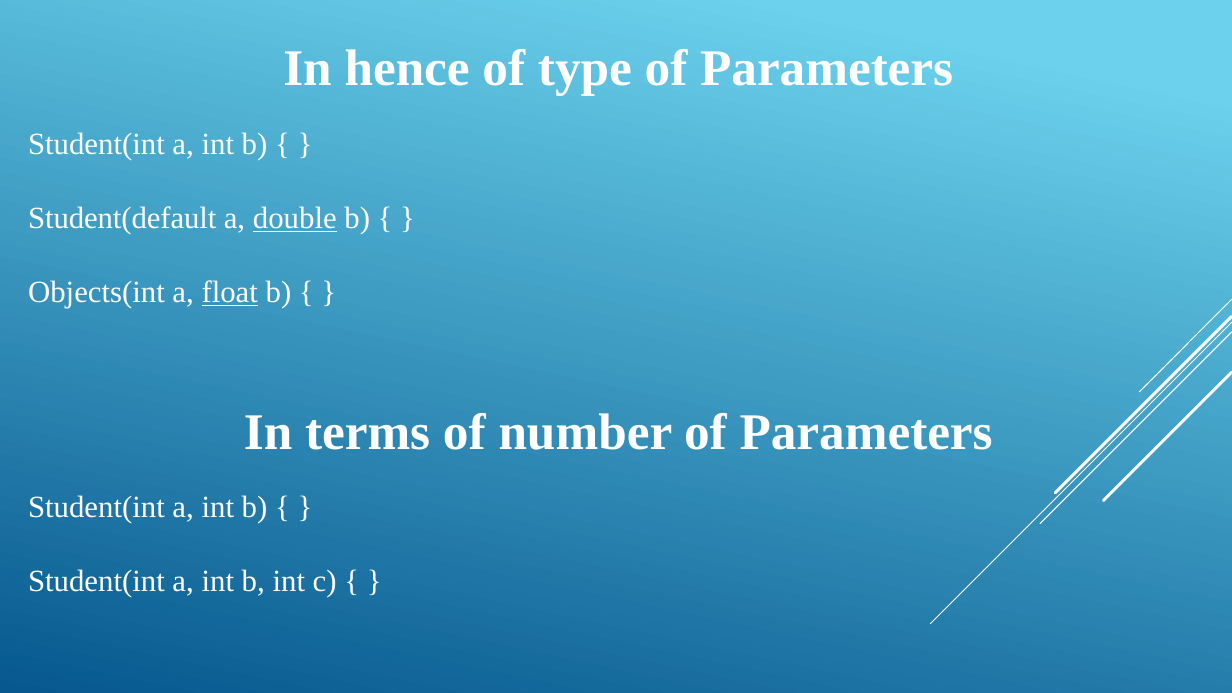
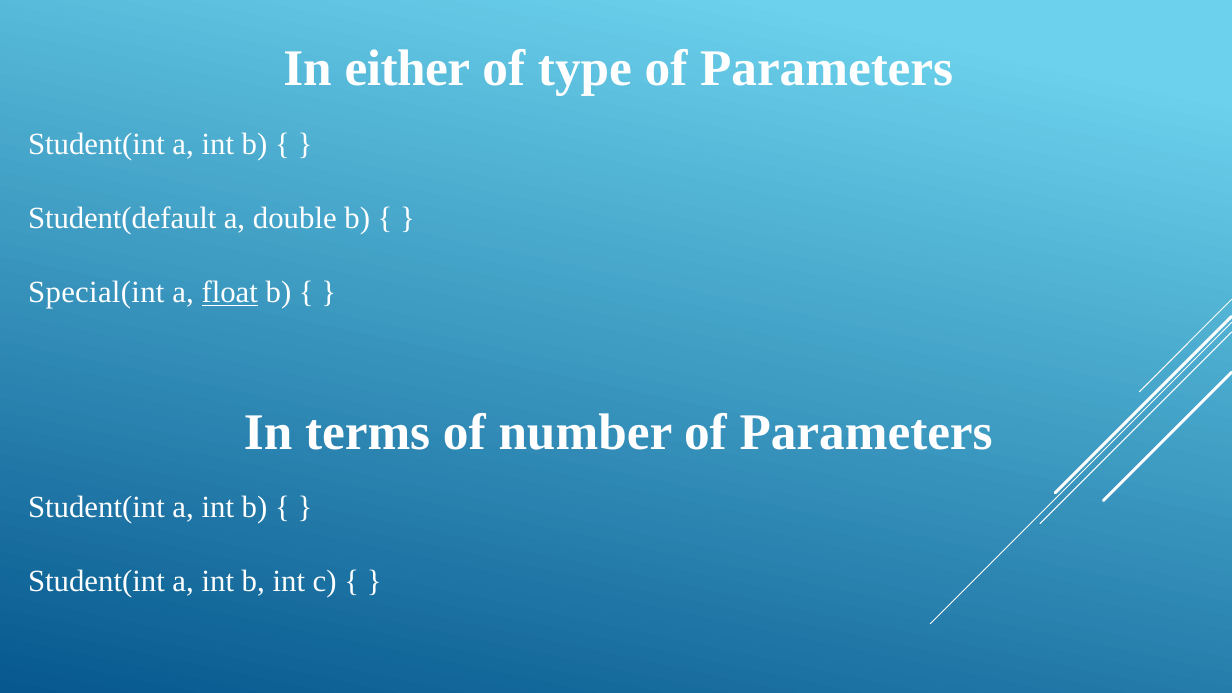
hence: hence -> either (407, 69)
double underline: present -> none (295, 218)
Objects(int: Objects(int -> Special(int (96, 292)
